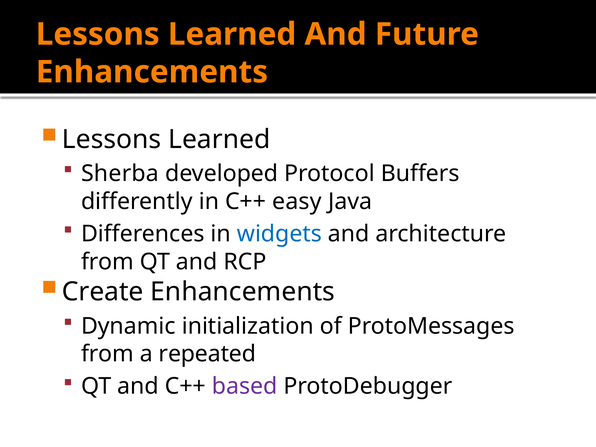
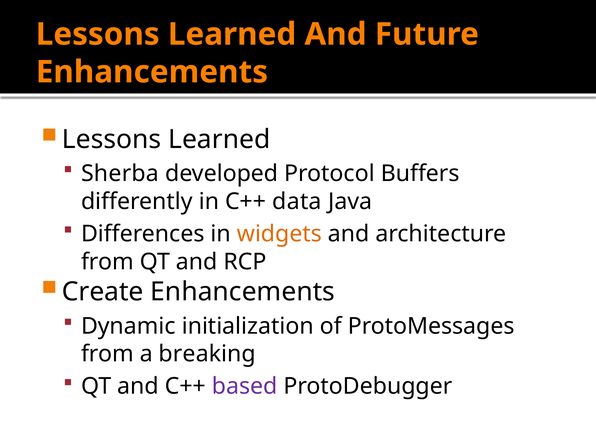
easy: easy -> data (297, 201)
widgets colour: blue -> orange (279, 234)
repeated: repeated -> breaking (207, 354)
